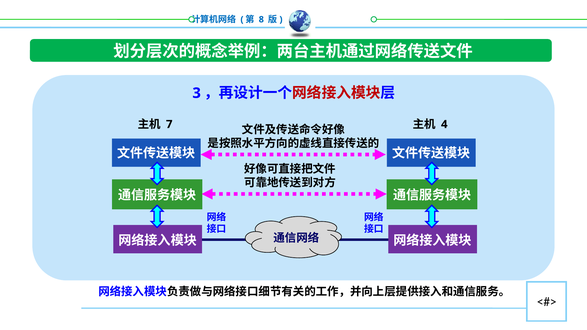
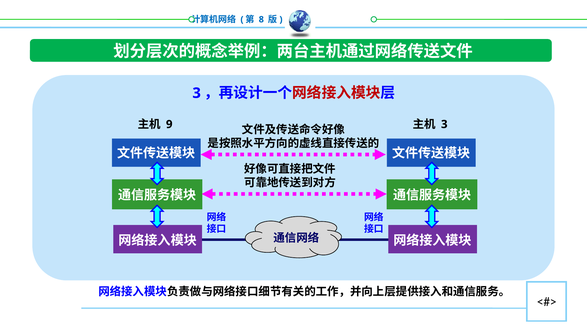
7: 7 -> 9 (169, 124)
4: 4 -> 3 (444, 124)
